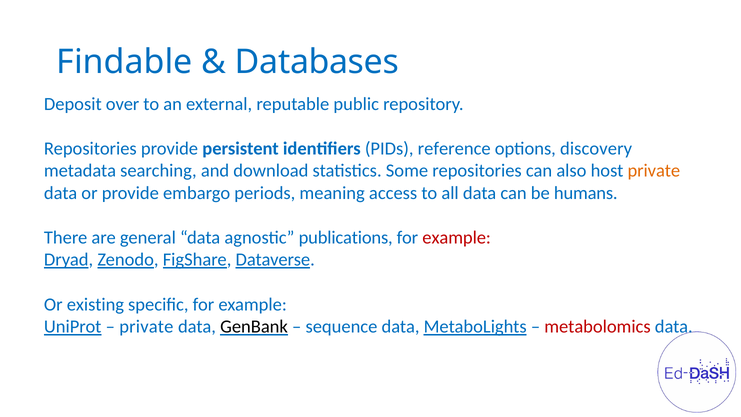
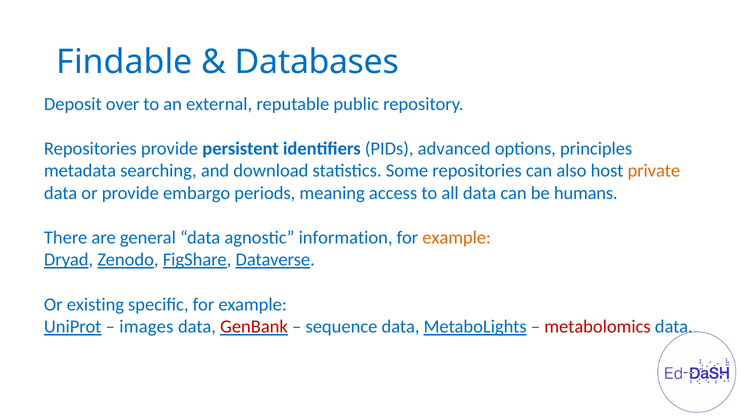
reference: reference -> advanced (454, 148)
discovery: discovery -> principles (596, 148)
publications: publications -> information (346, 237)
example colour: red -> orange (457, 237)
private: private -> images (146, 327)
GenBank colour: black -> red (254, 327)
